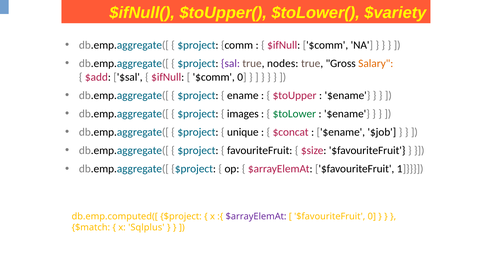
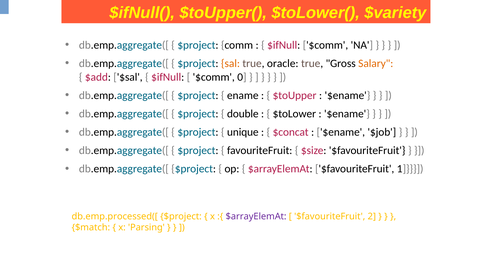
sal colour: purple -> orange (230, 64)
nodes: nodes -> oracle (283, 64)
images: images -> double (243, 114)
$toLower colour: green -> black (294, 114)
db.emp.computed([: db.emp.computed([ -> db.emp.processed([ (115, 217)
$favouriteFruit 0: 0 -> 2 (372, 217)
Sqlplus: Sqlplus -> Parsing (146, 228)
